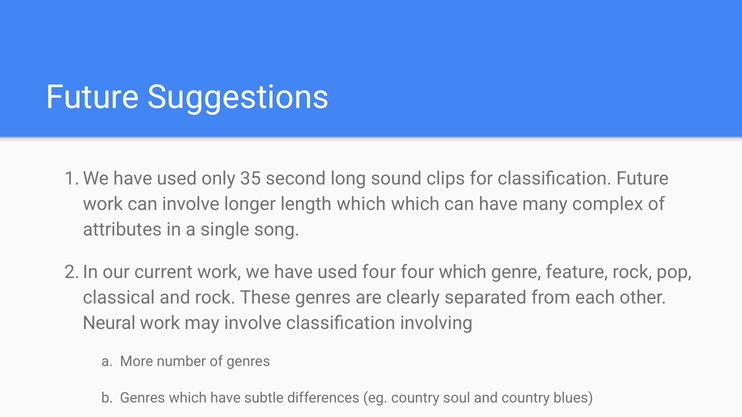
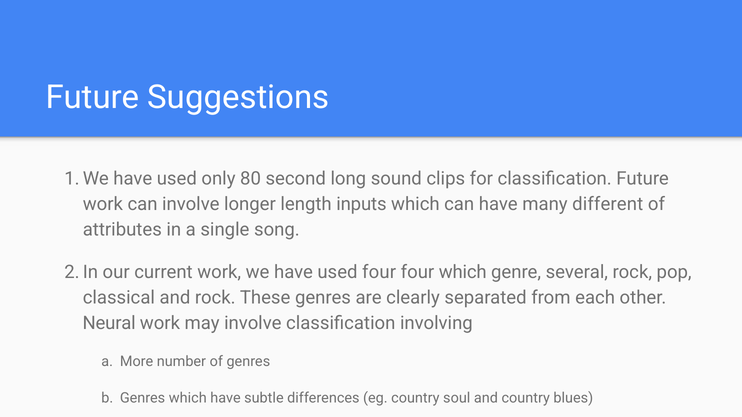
35: 35 -> 80 (251, 179)
length which: which -> inputs (361, 205)
complex: complex -> different (608, 205)
feature: feature -> several (577, 272)
